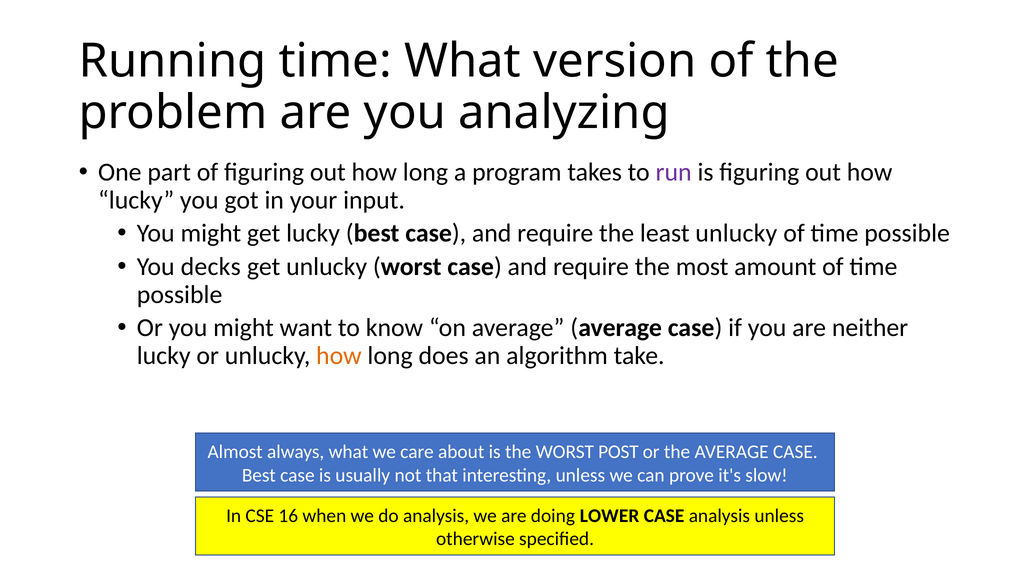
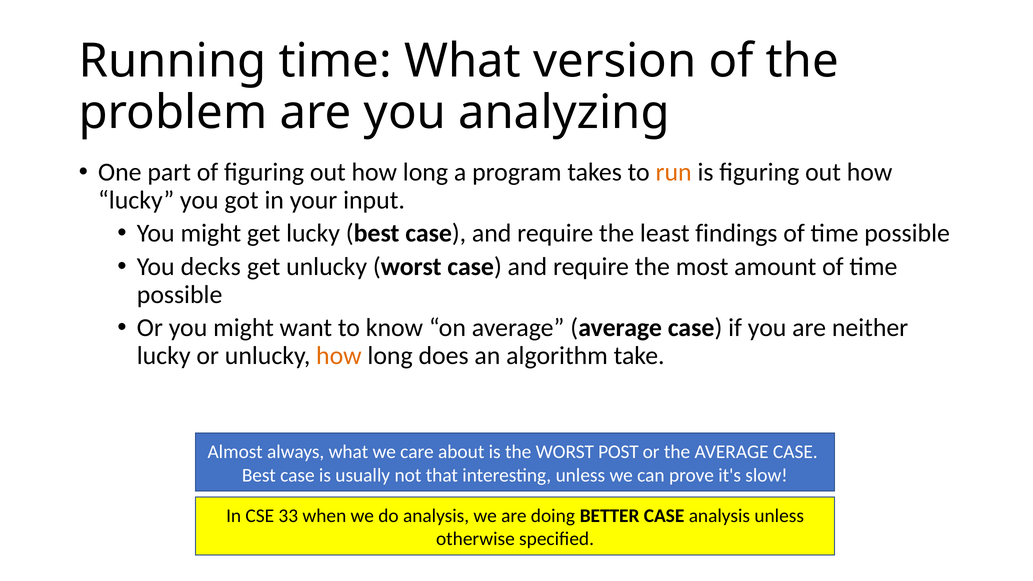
run colour: purple -> orange (674, 172)
least unlucky: unlucky -> findings (736, 233)
16: 16 -> 33 (288, 516)
LOWER: LOWER -> BETTER (610, 516)
